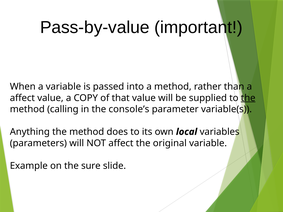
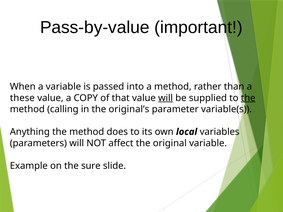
affect: affect -> these (22, 98)
will underline: none -> present (166, 98)
console’s: console’s -> original’s (129, 109)
